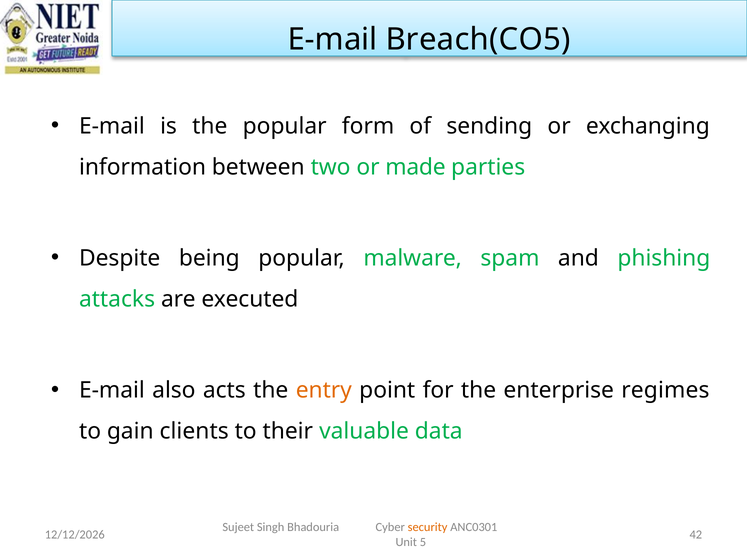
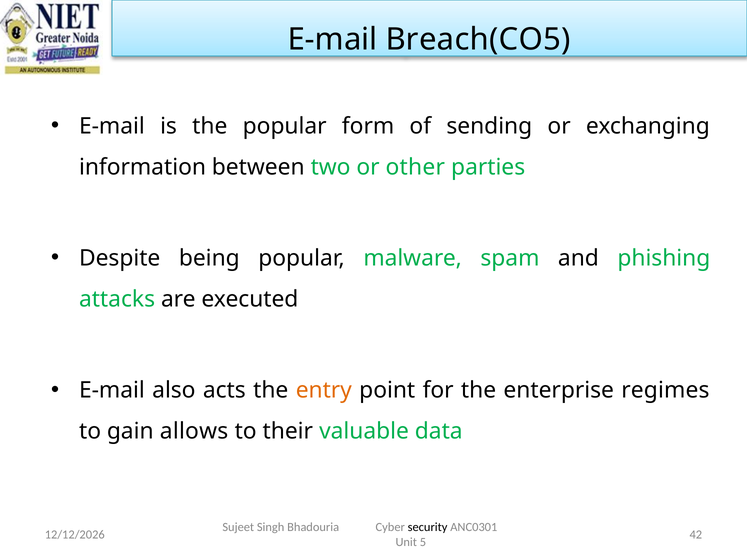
made: made -> other (415, 167)
clients: clients -> allows (194, 431)
security colour: orange -> black (428, 528)
